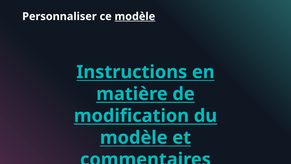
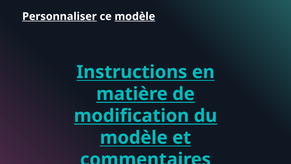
Personnaliser underline: none -> present (59, 16)
